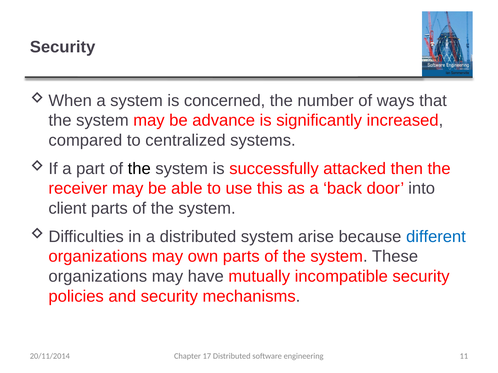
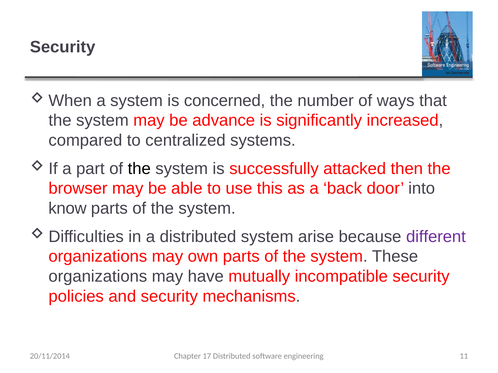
receiver: receiver -> browser (78, 189)
client: client -> know (67, 209)
different colour: blue -> purple (436, 237)
